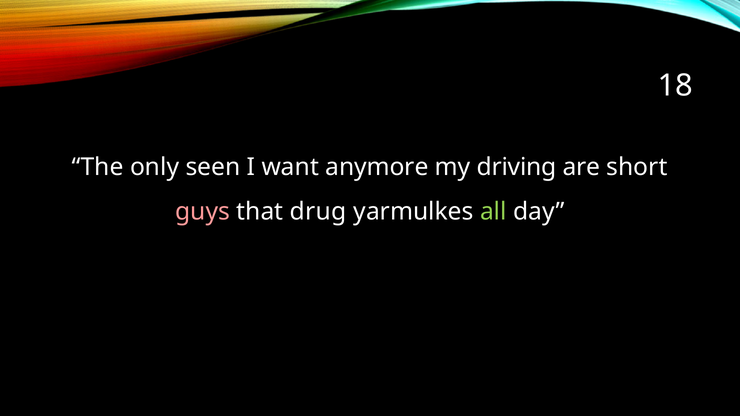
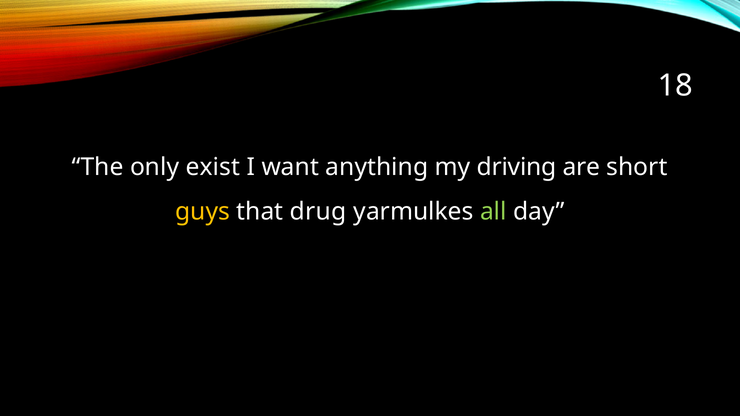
seen: seen -> exist (213, 167)
anymore: anymore -> anything (377, 167)
guys colour: pink -> yellow (203, 212)
